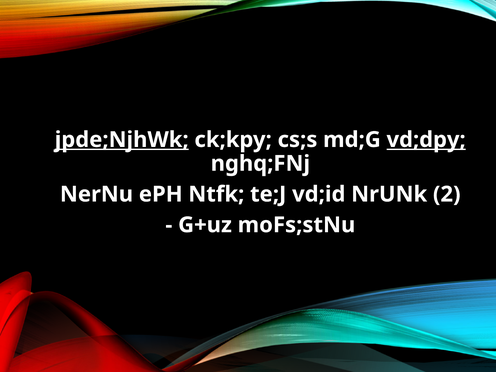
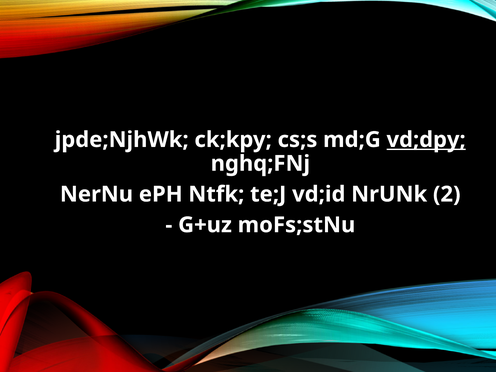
jpde;NjhWk underline: present -> none (122, 140)
